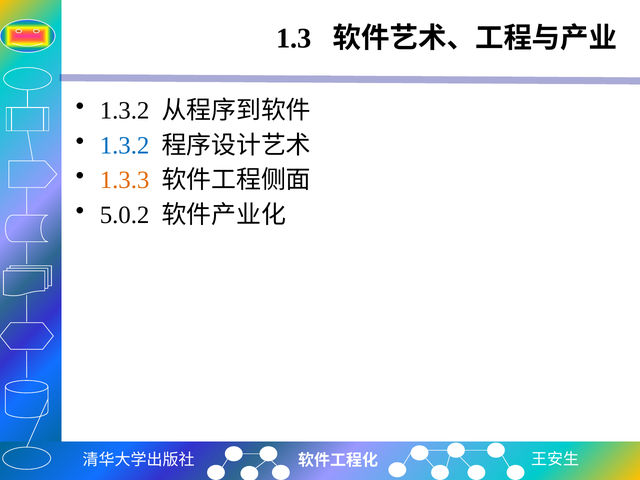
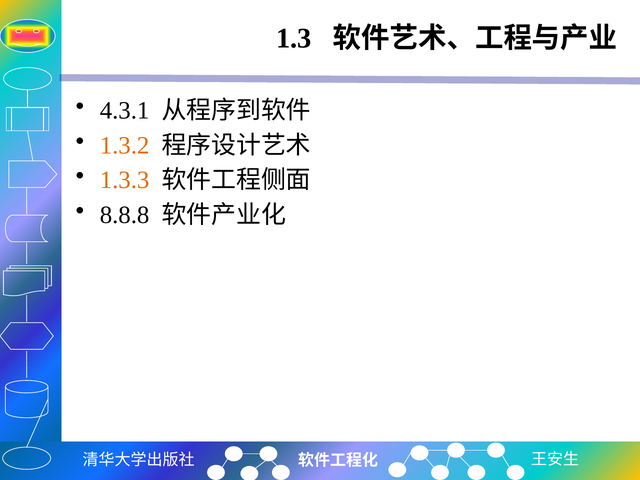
1.3.2: 1.3.2 -> 4.3.1 (125, 111)
1.3.2 colour: blue -> orange (125, 145)
5.0.2: 5.0.2 -> 8.8.8 (125, 215)
